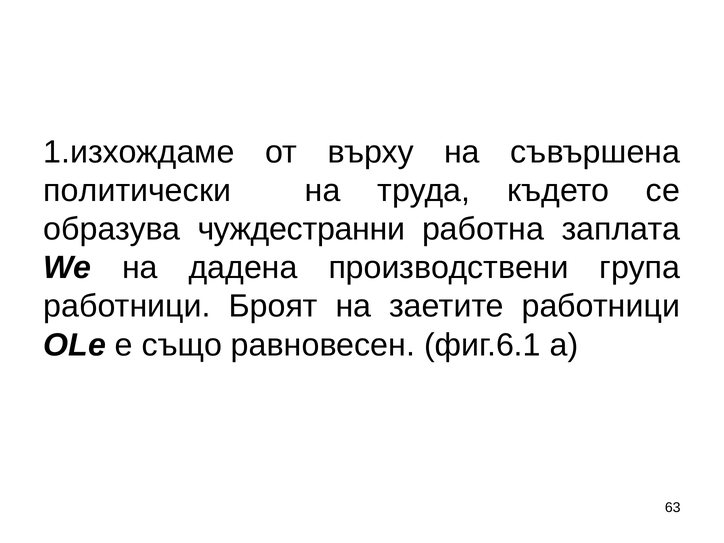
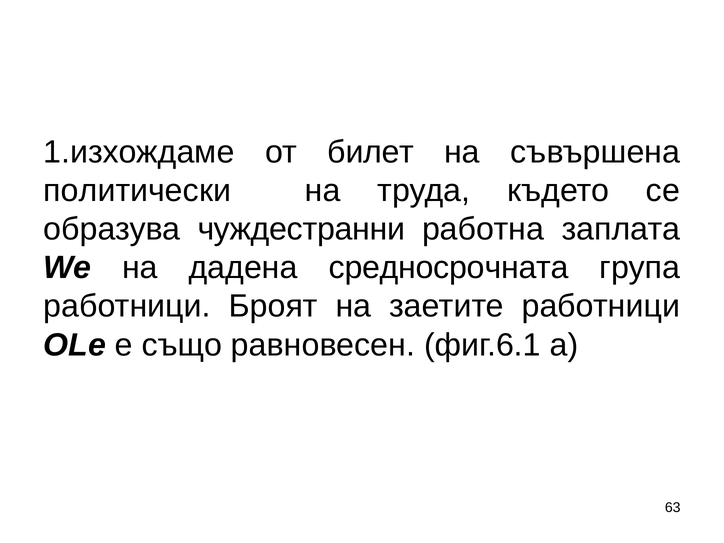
върху: върху -> билет (371, 152)
производствени: производствени -> средносрочната (449, 268)
